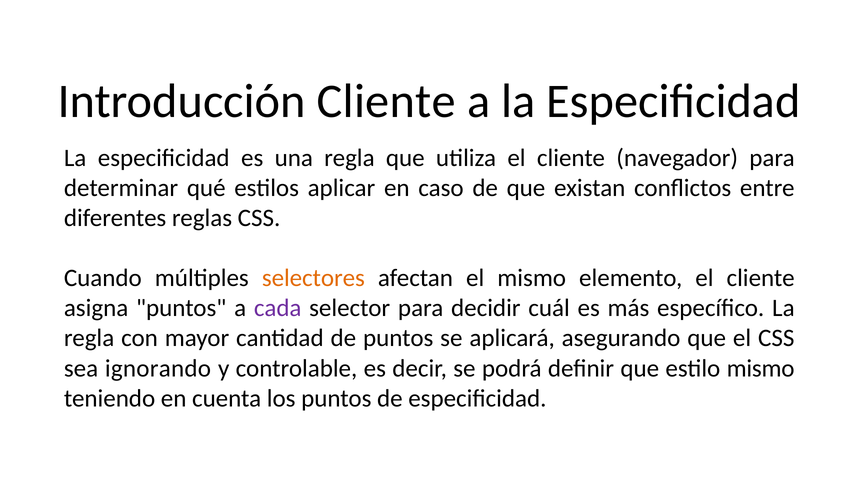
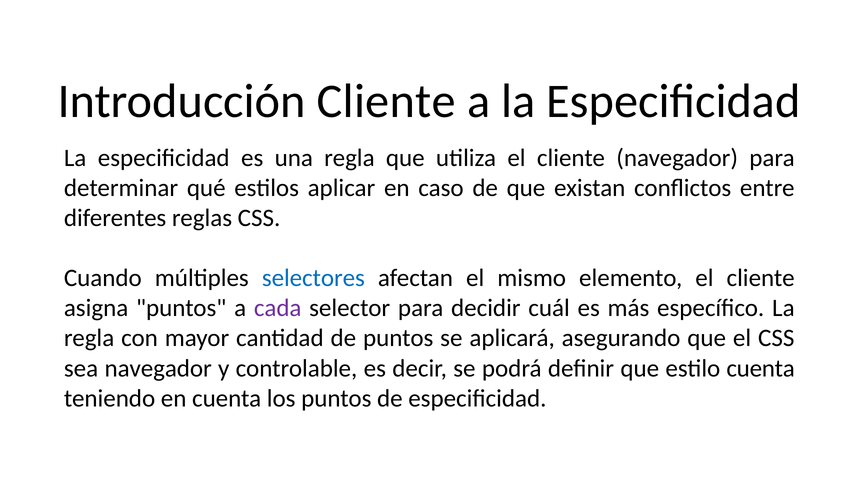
selectores colour: orange -> blue (313, 278)
sea ignorando: ignorando -> navegador (158, 368)
estilo mismo: mismo -> cuenta (761, 368)
